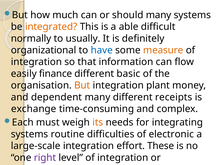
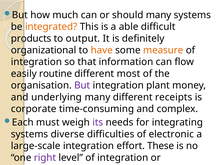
normally: normally -> products (31, 38)
usually: usually -> output (83, 38)
have colour: blue -> orange (102, 50)
finance: finance -> routine (56, 74)
basic: basic -> most (128, 74)
But colour: orange -> purple (82, 85)
dependent: dependent -> underlying (57, 97)
exchange: exchange -> corporate (34, 109)
its colour: orange -> purple (98, 122)
routine: routine -> diverse (68, 134)
